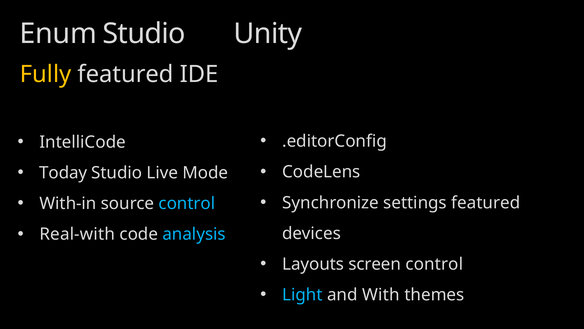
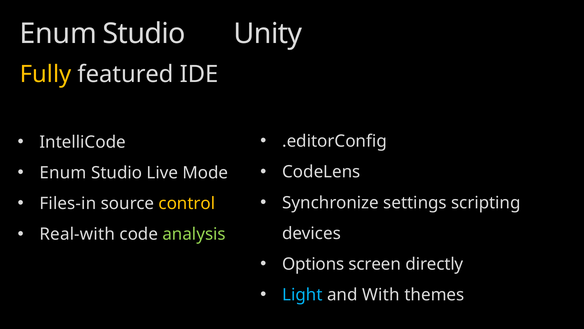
Today: Today -> Enum (63, 173)
settings featured: featured -> scripting (486, 202)
With-in: With-in -> Files-in (68, 203)
control colour: light blue -> yellow (187, 203)
analysis colour: light blue -> light green (194, 234)
Layouts: Layouts -> Options (313, 264)
screen control: control -> directly (434, 264)
